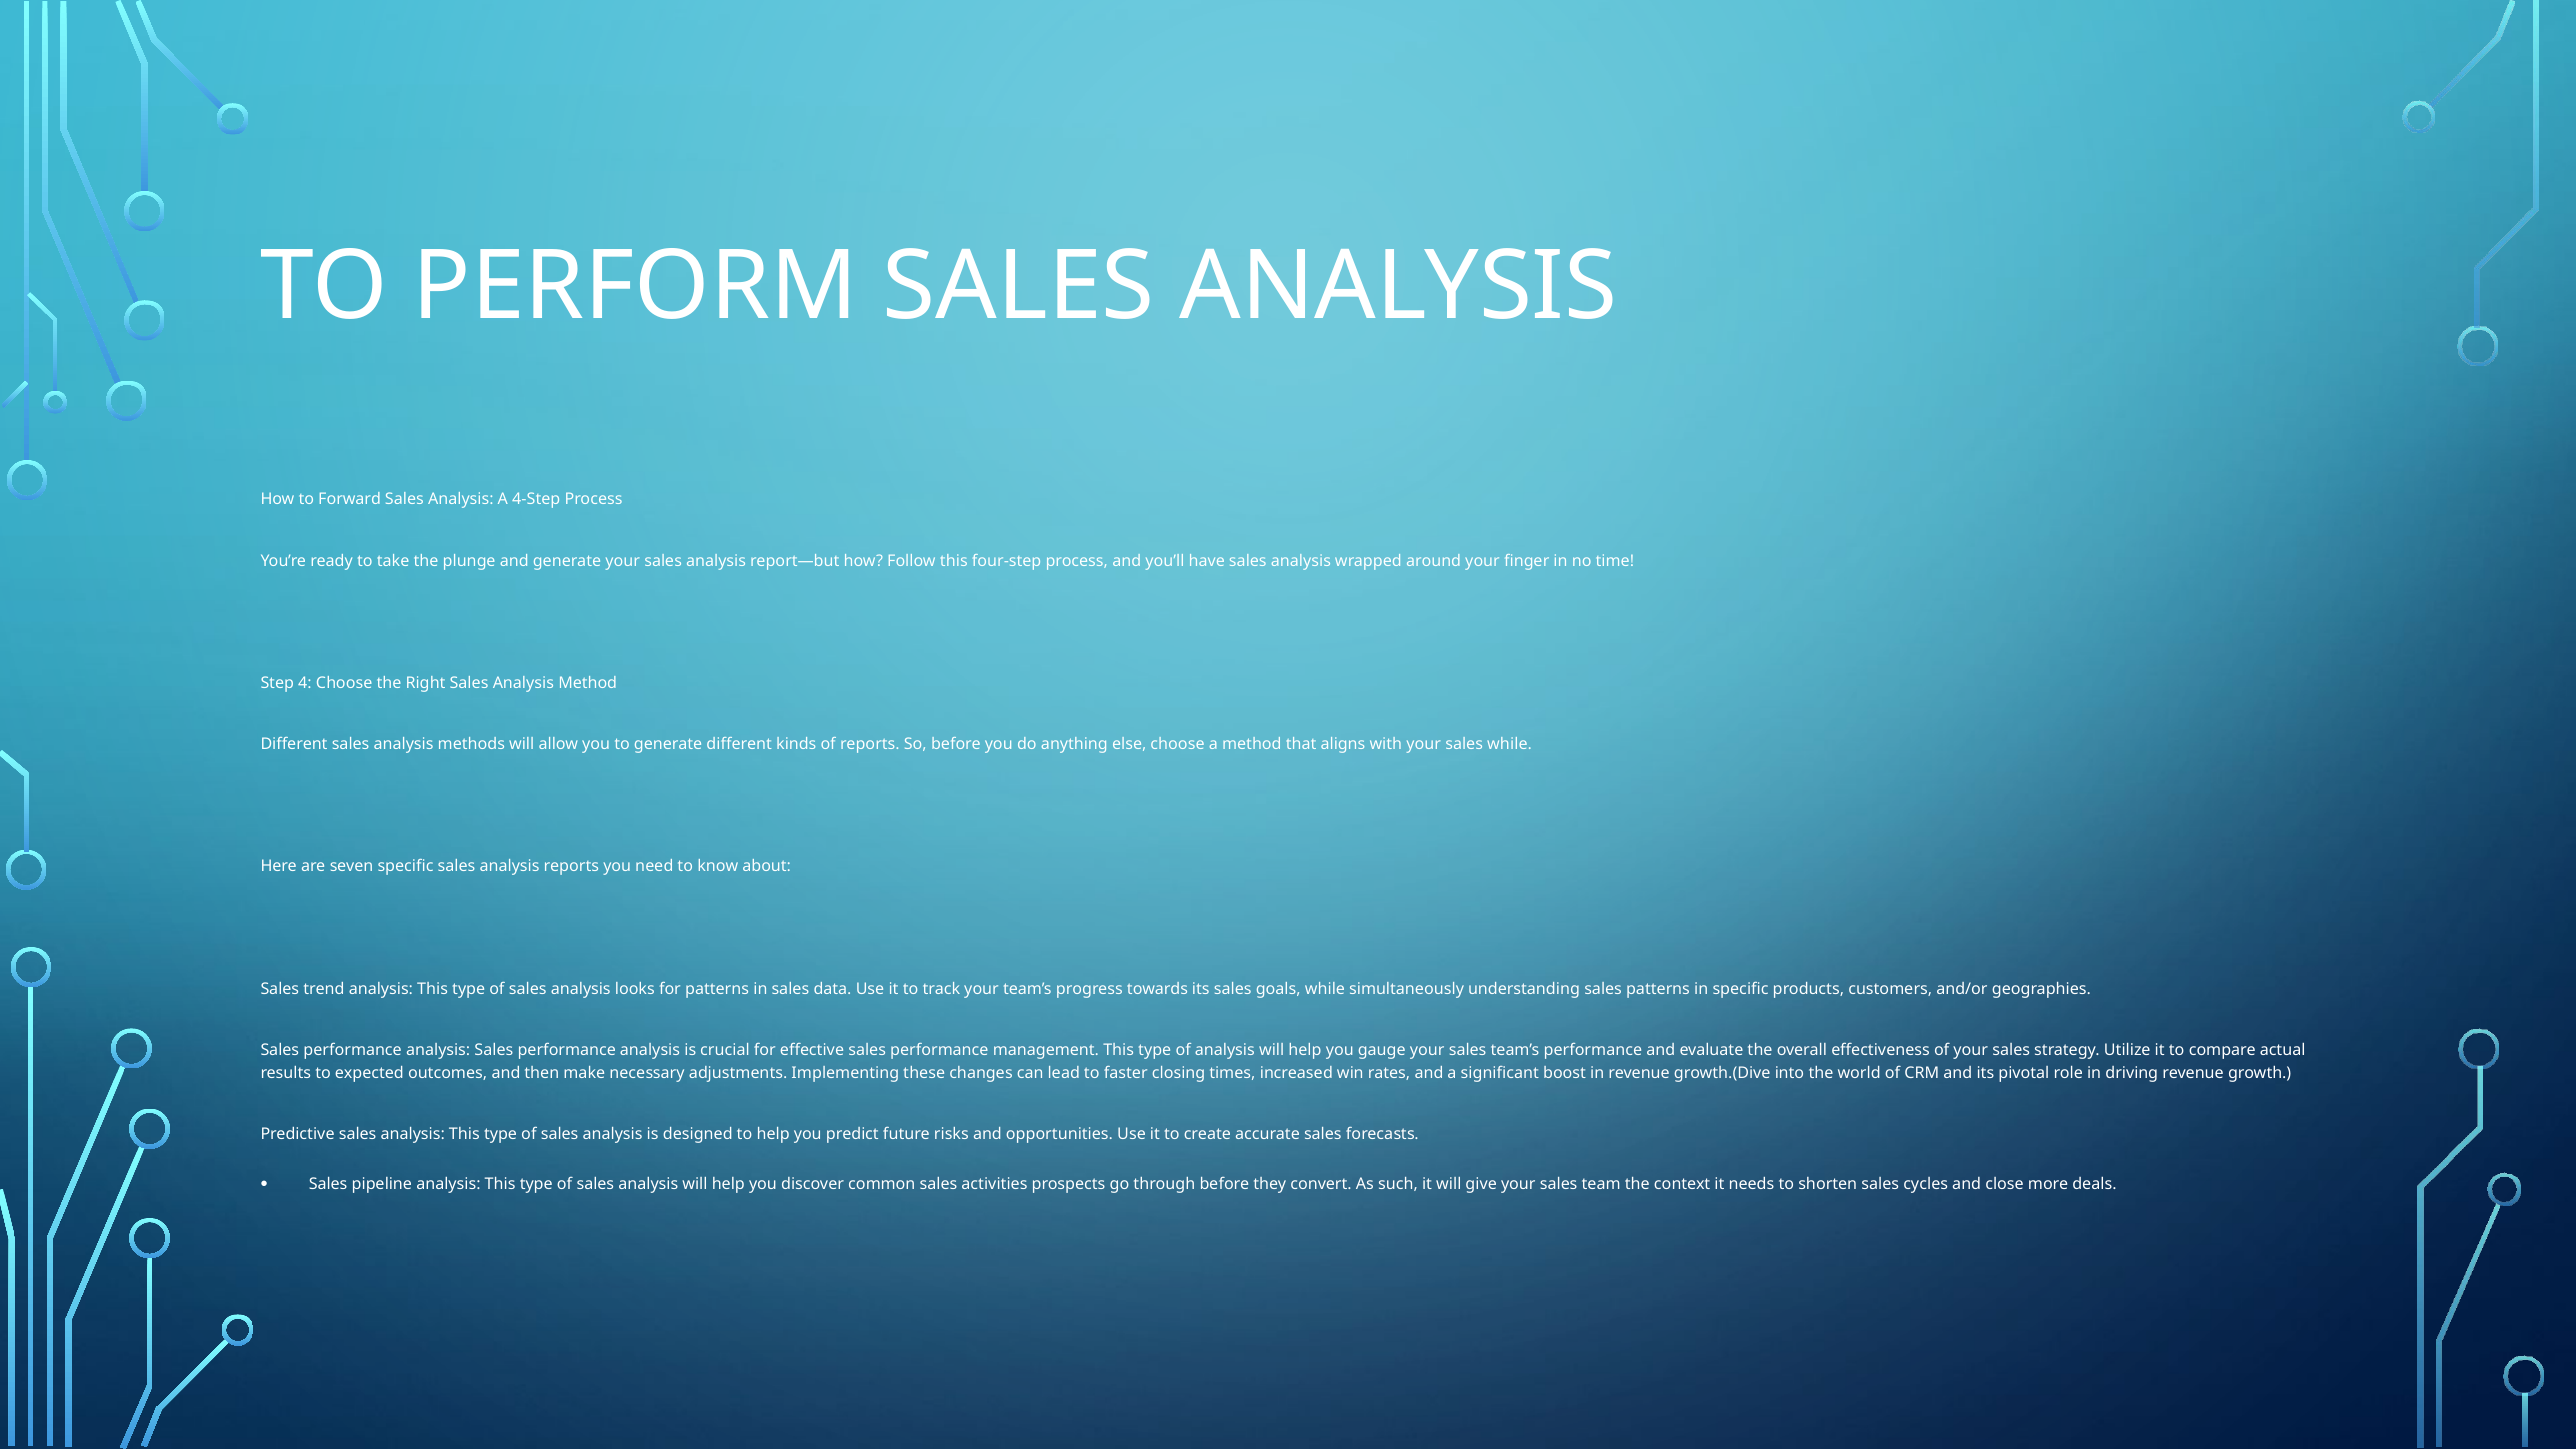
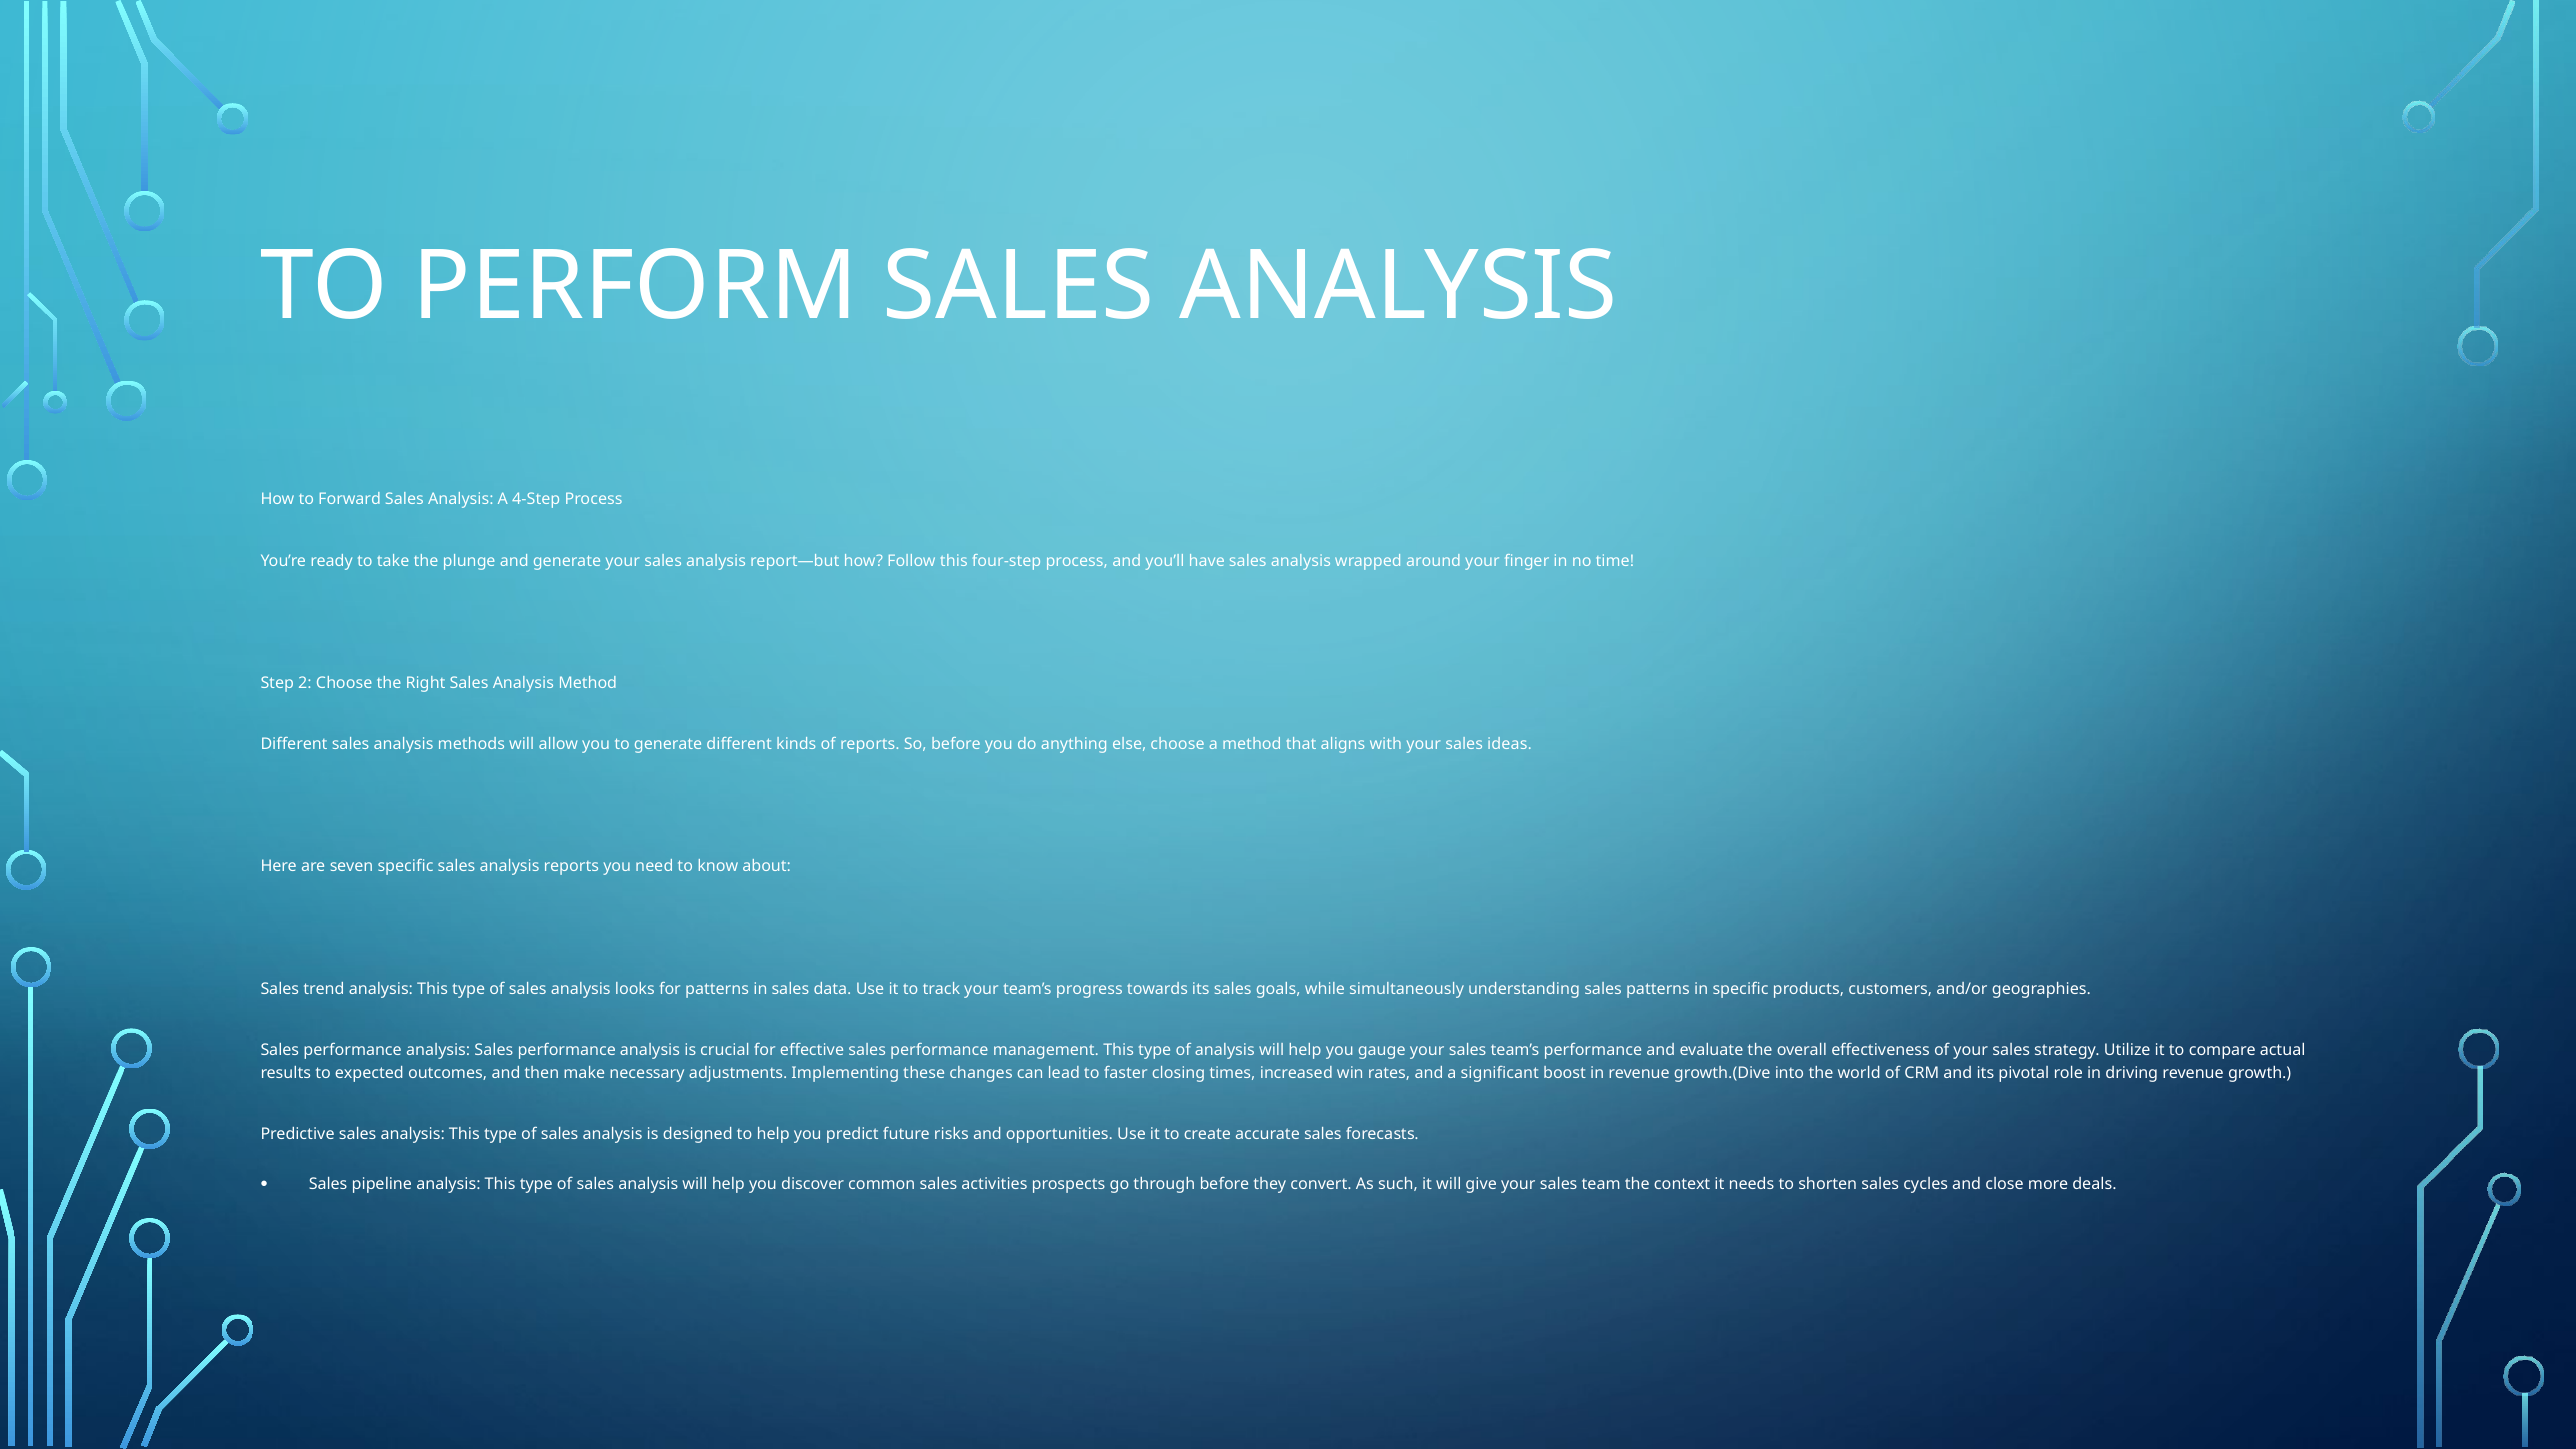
4: 4 -> 2 (305, 683)
sales while: while -> ideas (1510, 744)
